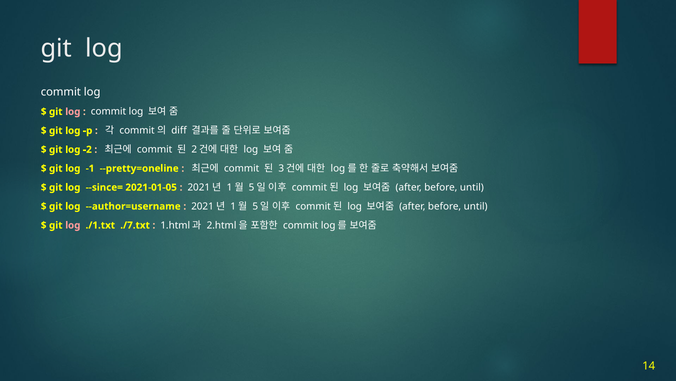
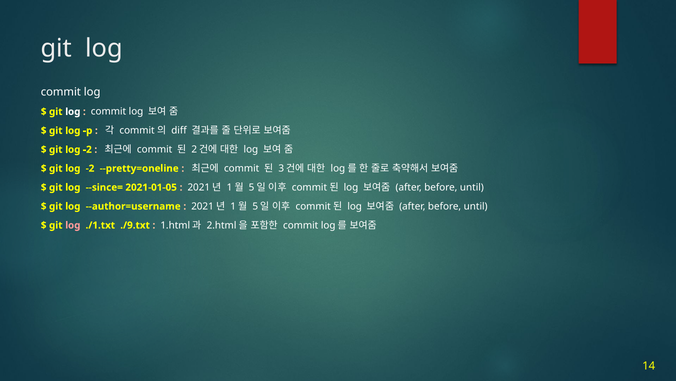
log colour: pink -> white (73, 111)
-1: -1 -> -2 (90, 168)
./7.txt: ./7.txt -> ./9.txt (135, 225)
